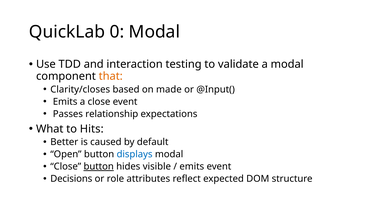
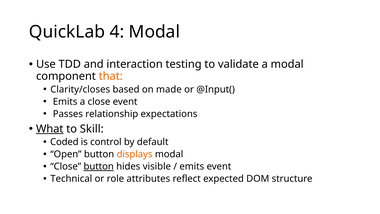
0: 0 -> 4 (117, 32)
What underline: none -> present (50, 129)
Hits: Hits -> Skill (92, 129)
Better: Better -> Coded (64, 142)
caused: caused -> control (106, 142)
displays colour: blue -> orange (135, 154)
Decisions: Decisions -> Technical (71, 179)
